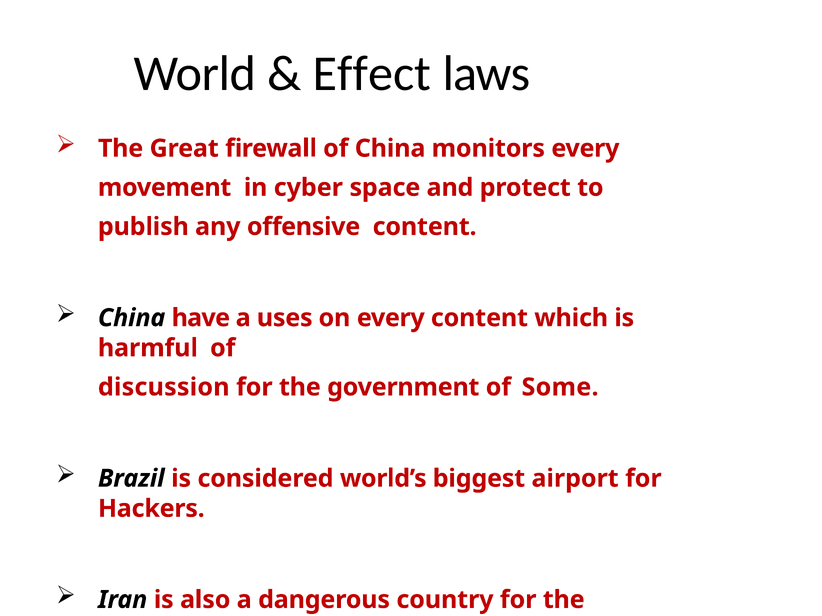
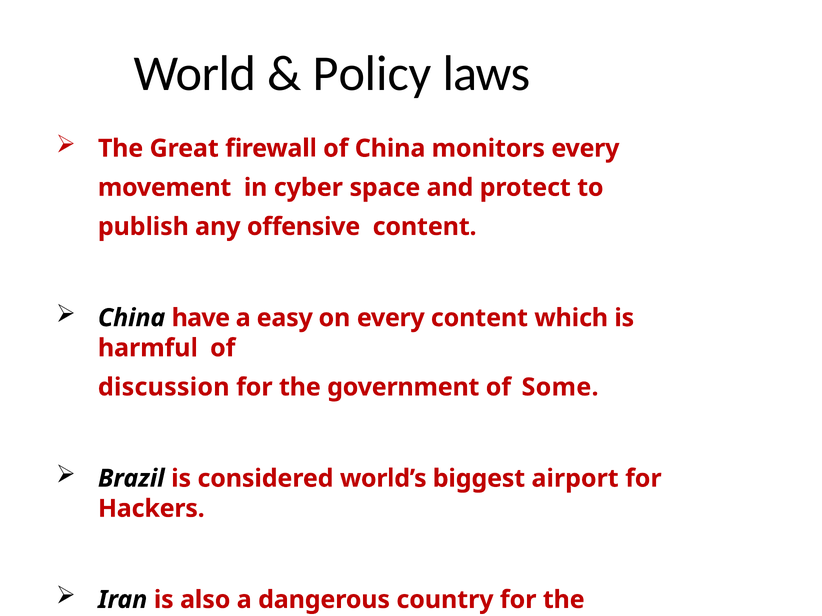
Effect: Effect -> Policy (372, 74)
uses: uses -> easy (285, 318)
